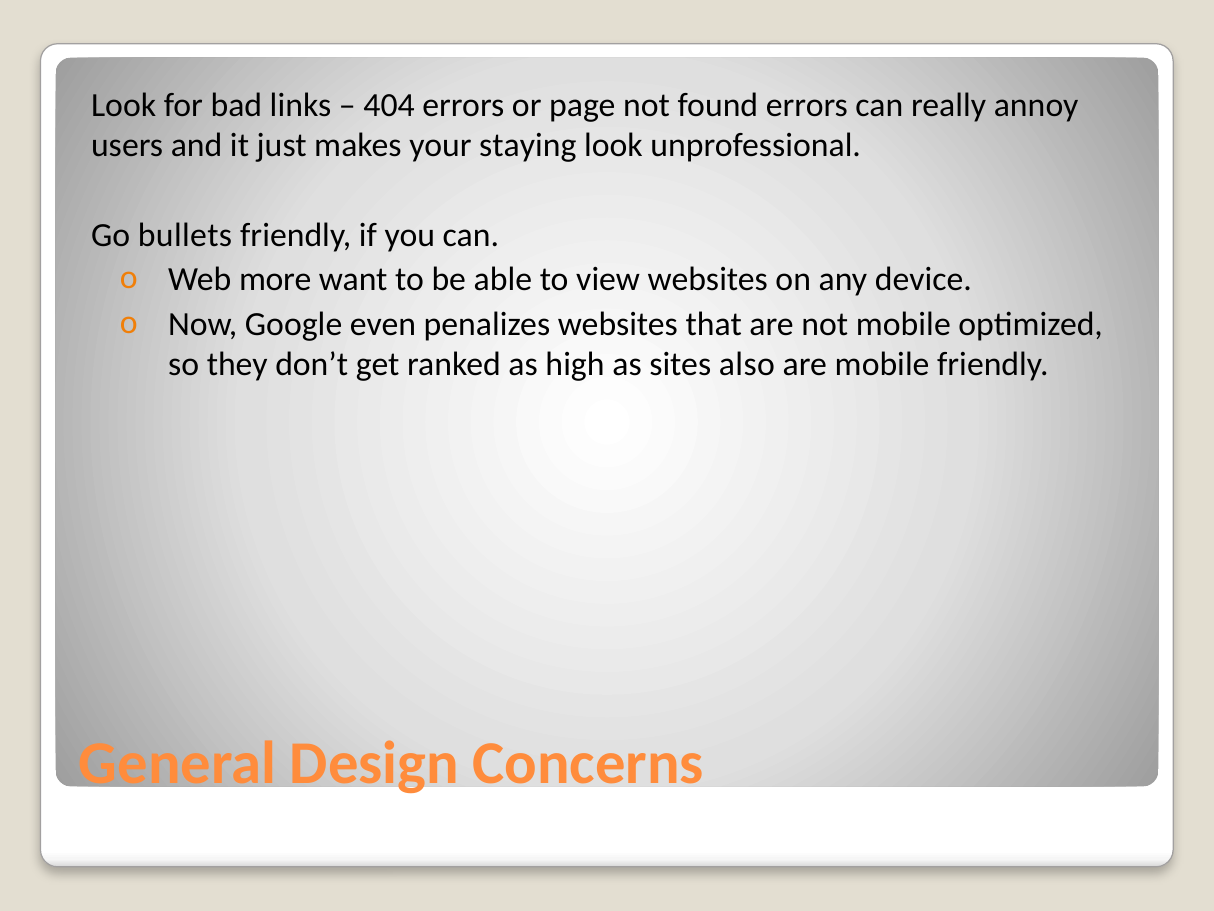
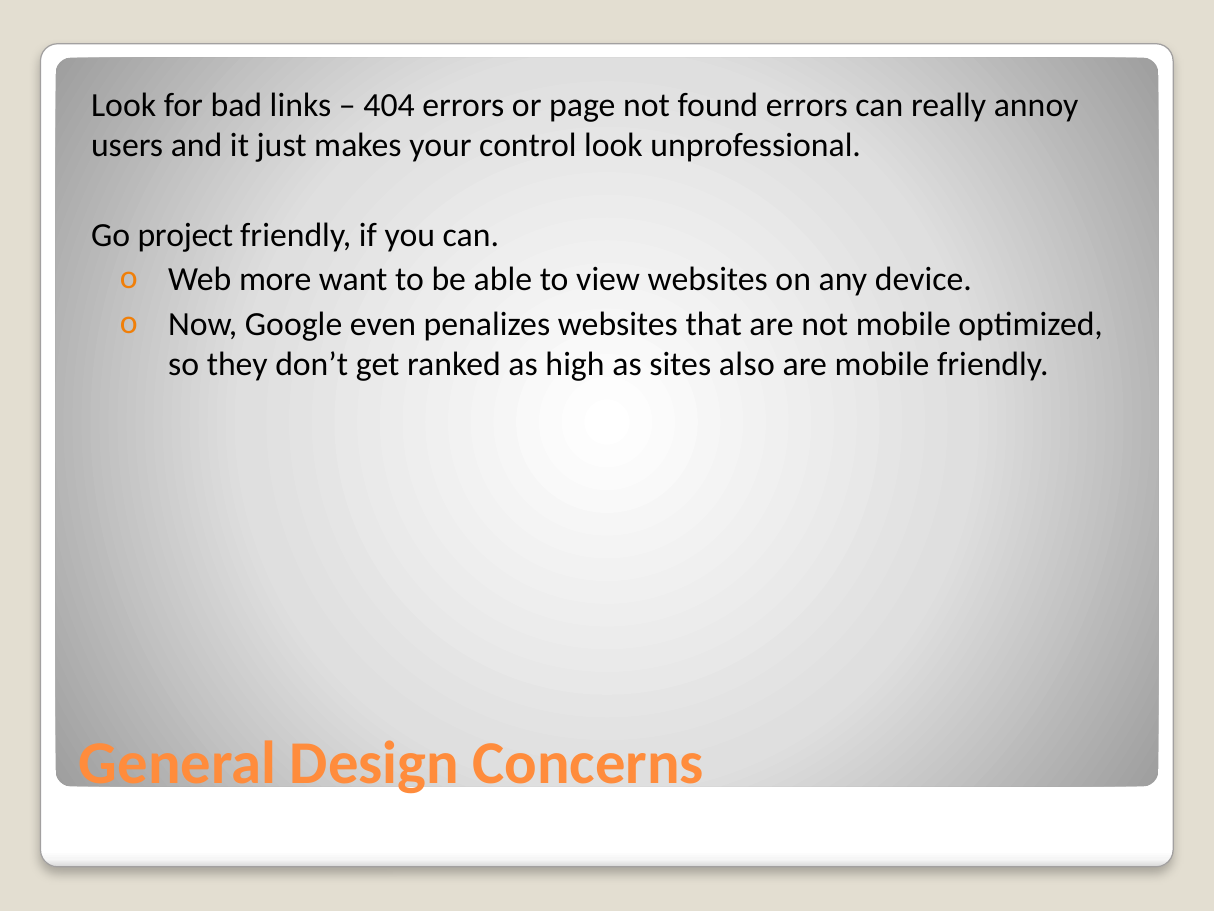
staying: staying -> control (528, 146)
bullets: bullets -> project (185, 235)
